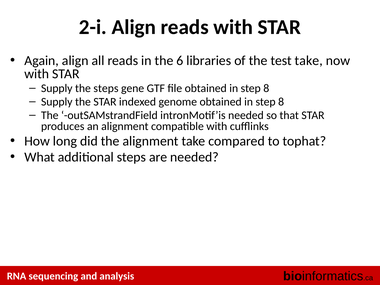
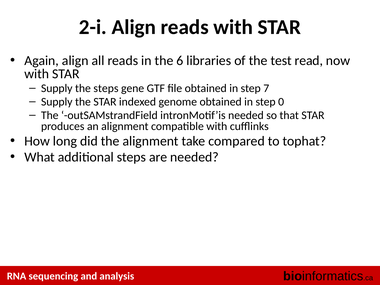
test take: take -> read (309, 61)
8: 8 -> 7 (266, 88)
8: 8 -> 0 (281, 102)
